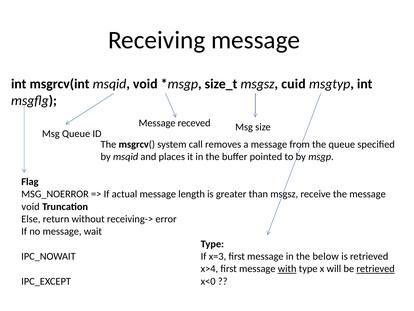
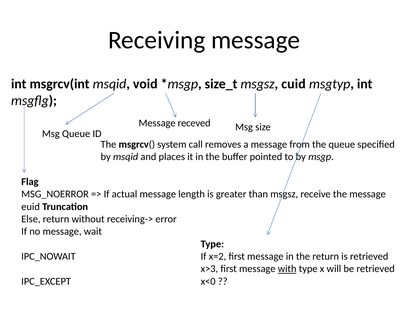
void: void -> euid (31, 206)
x=3: x=3 -> x=2 (217, 256)
the below: below -> return (326, 256)
x>4: x>4 -> x>3 (209, 268)
retrieved underline: present -> none (376, 268)
